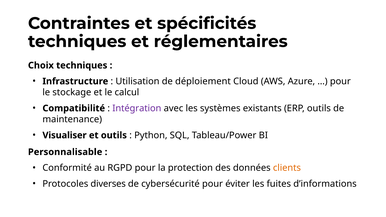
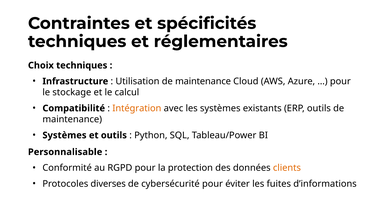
Utilisation de déploiement: déploiement -> maintenance (203, 81)
Intégration colour: purple -> orange (137, 108)
Visualiser: Visualiser -> Systèmes (64, 135)
